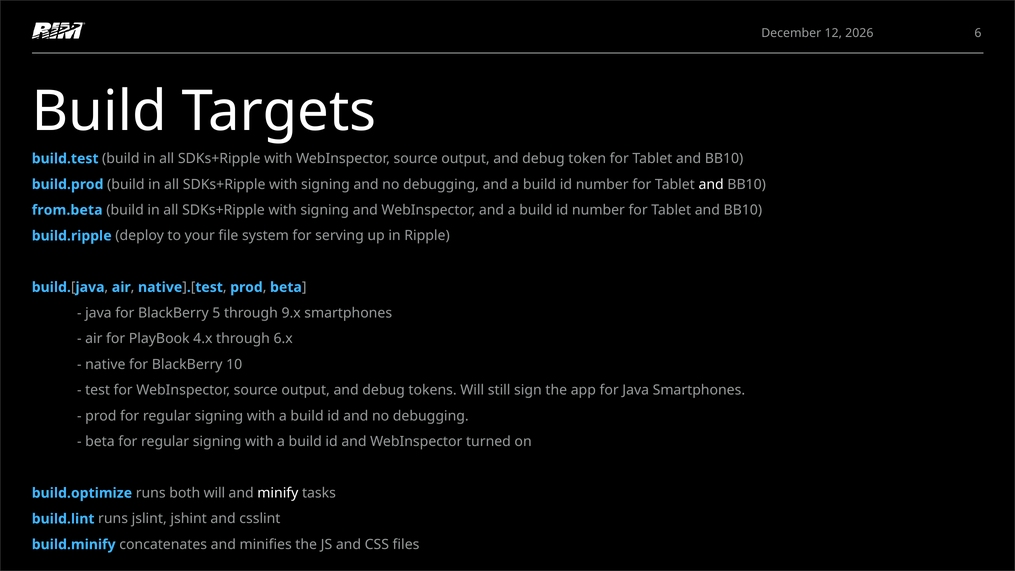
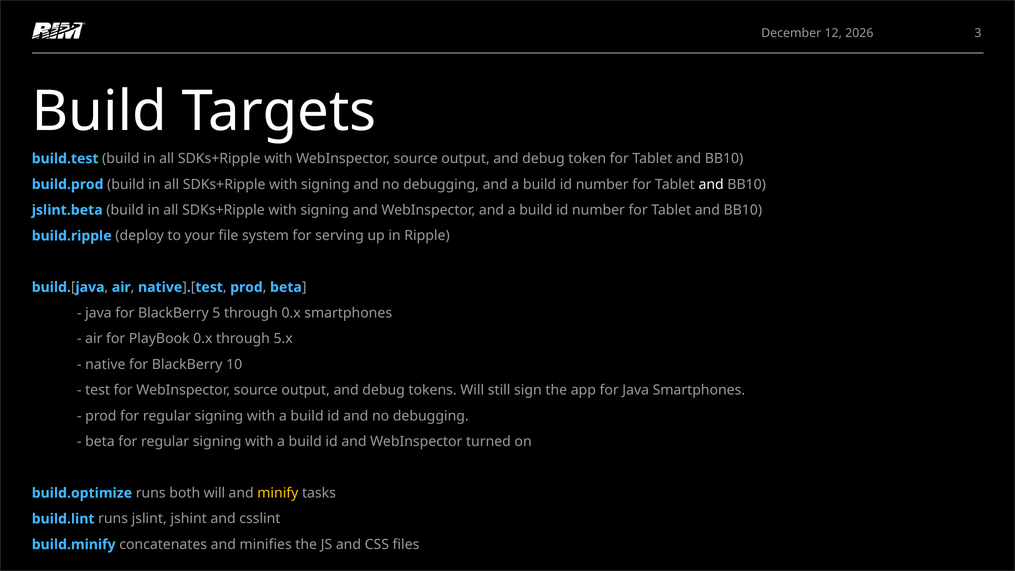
6: 6 -> 3 (978, 33)
from.beta: from.beta -> jslint.beta (67, 210)
through 9.x: 9.x -> 0.x (291, 313)
PlayBook 4.x: 4.x -> 0.x (203, 339)
6.x: 6.x -> 5.x (283, 339)
minify colour: white -> yellow (278, 493)
